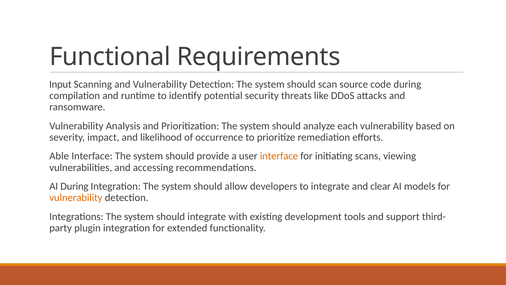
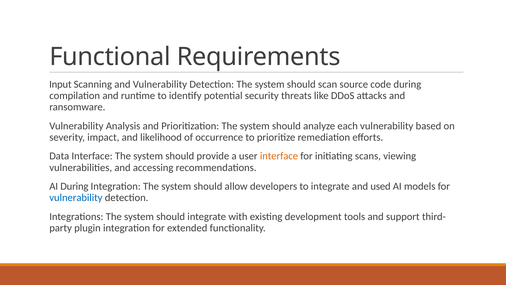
Able: Able -> Data (59, 156)
clear: clear -> used (381, 186)
vulnerability colour: orange -> blue (76, 197)
